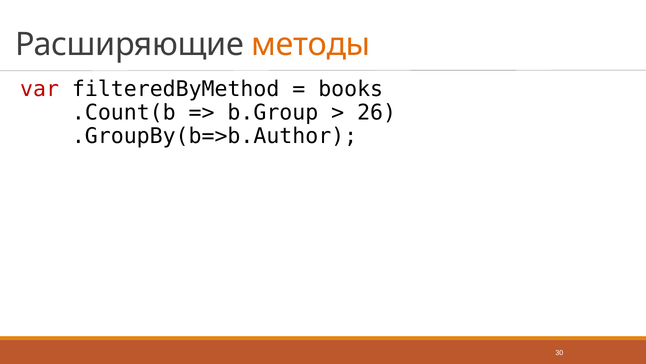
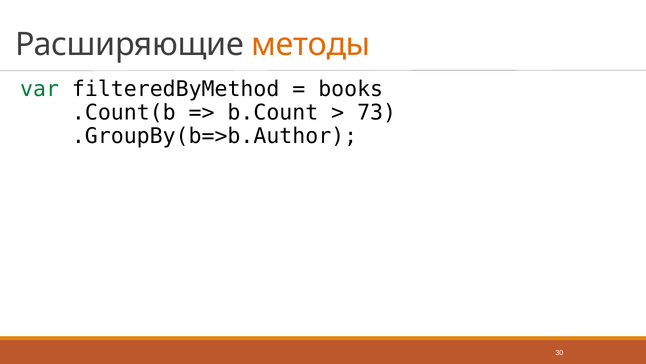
var colour: red -> green (40, 89)
b.Group: b.Group -> b.Count (273, 112)
26: 26 -> 73 (377, 112)
